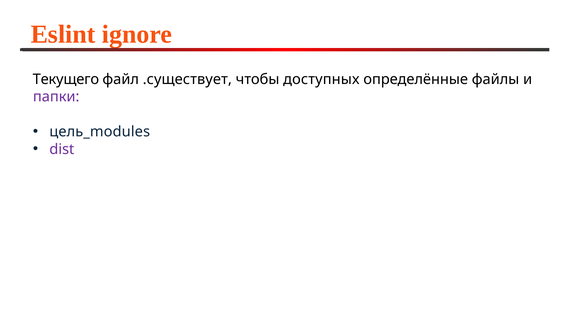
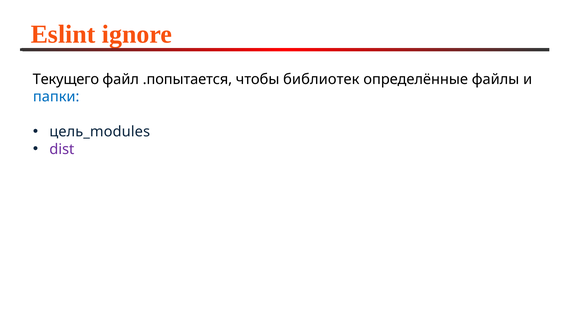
.существует: .существует -> .попытается (187, 79)
доступных: доступных -> библиотек (321, 79)
папки colour: purple -> blue (56, 97)
